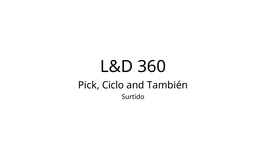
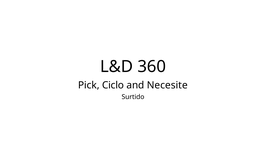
También: También -> Necesite (167, 85)
